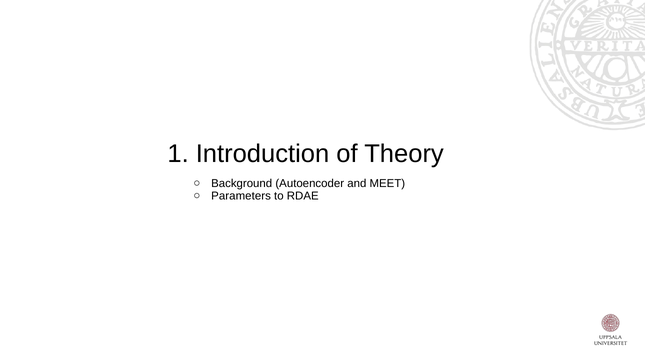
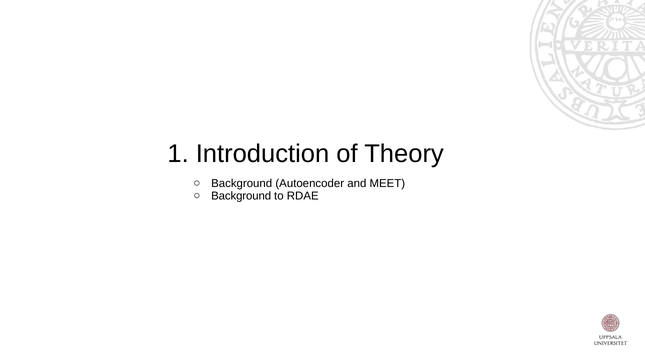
Parameters: Parameters -> Background (241, 196)
